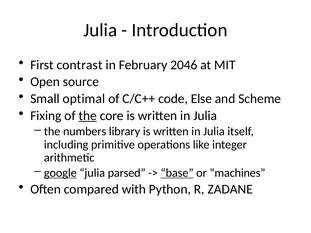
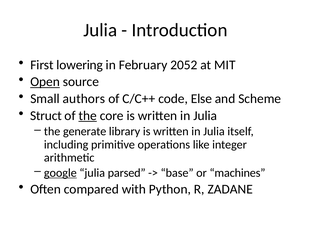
contrast: contrast -> lowering (80, 65)
2046: 2046 -> 2052 (184, 65)
Open underline: none -> present (45, 82)
optimal: optimal -> authors (84, 99)
Fixing: Fixing -> Struct (46, 116)
numbers: numbers -> generate (85, 132)
base underline: present -> none (177, 173)
